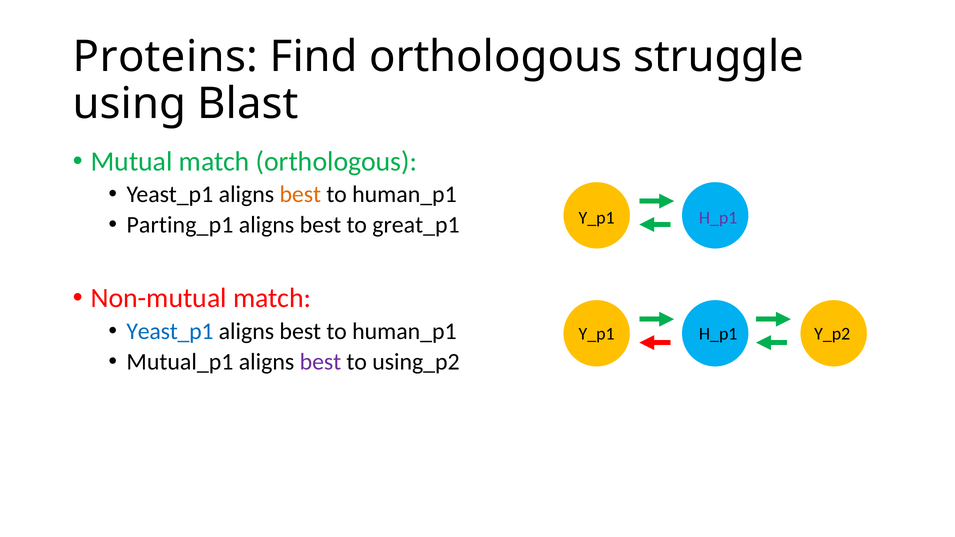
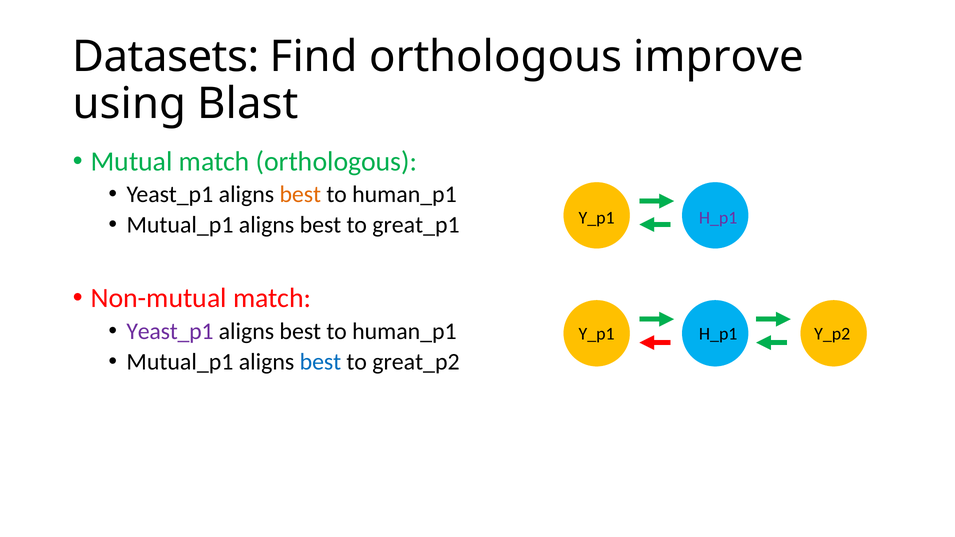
Proteins: Proteins -> Datasets (166, 57)
struggle: struggle -> improve (719, 57)
Parting_p1: Parting_p1 -> Mutual_p1 (180, 225)
Yeast_p1 colour: blue -> purple (170, 331)
best colour: purple -> blue (320, 362)
using_p2: using_p2 -> great_p2 (416, 362)
